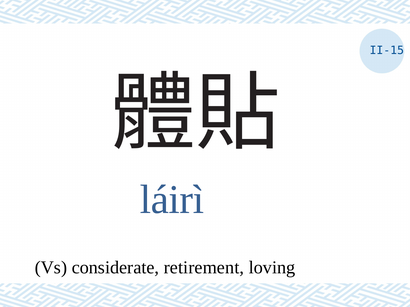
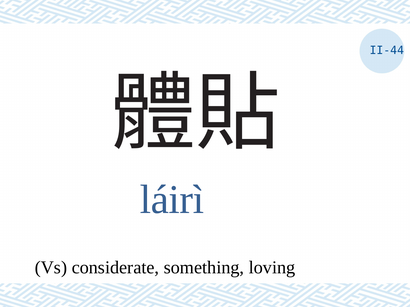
II-15: II-15 -> II-44 (387, 51)
retirement: retirement -> something (204, 268)
